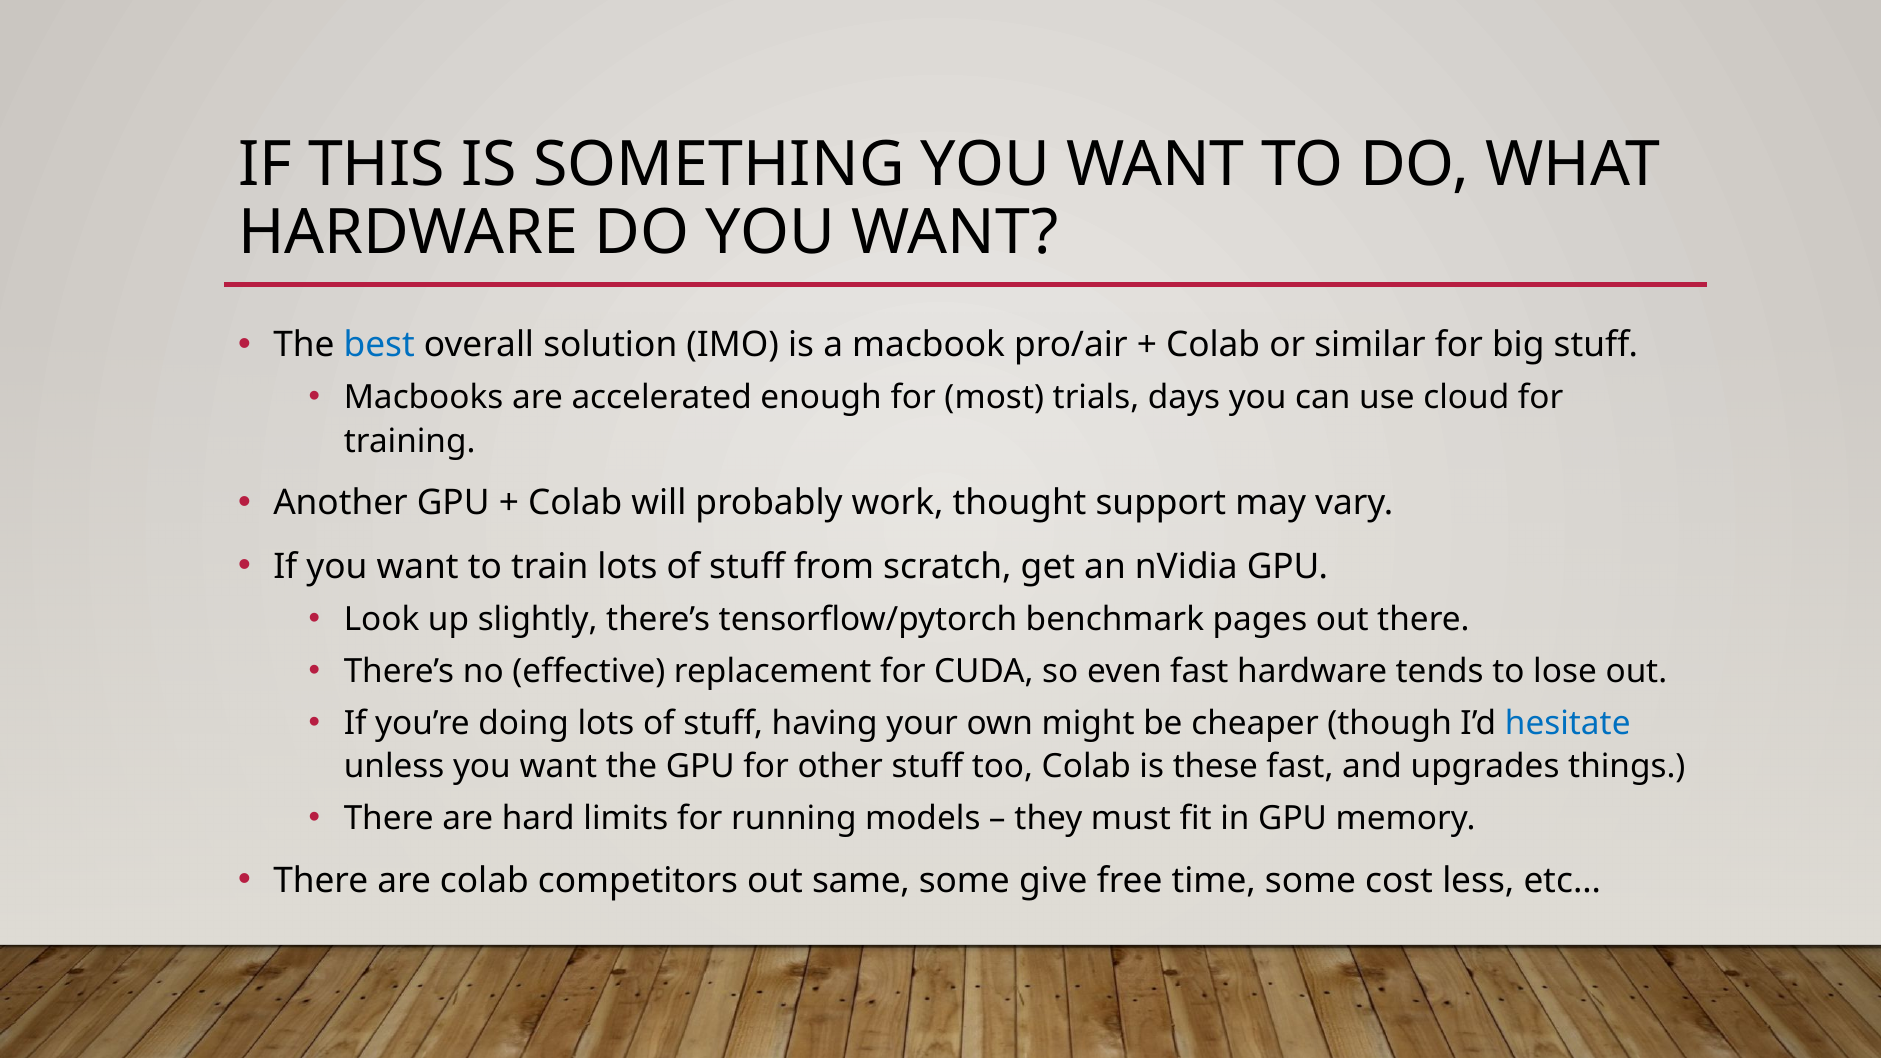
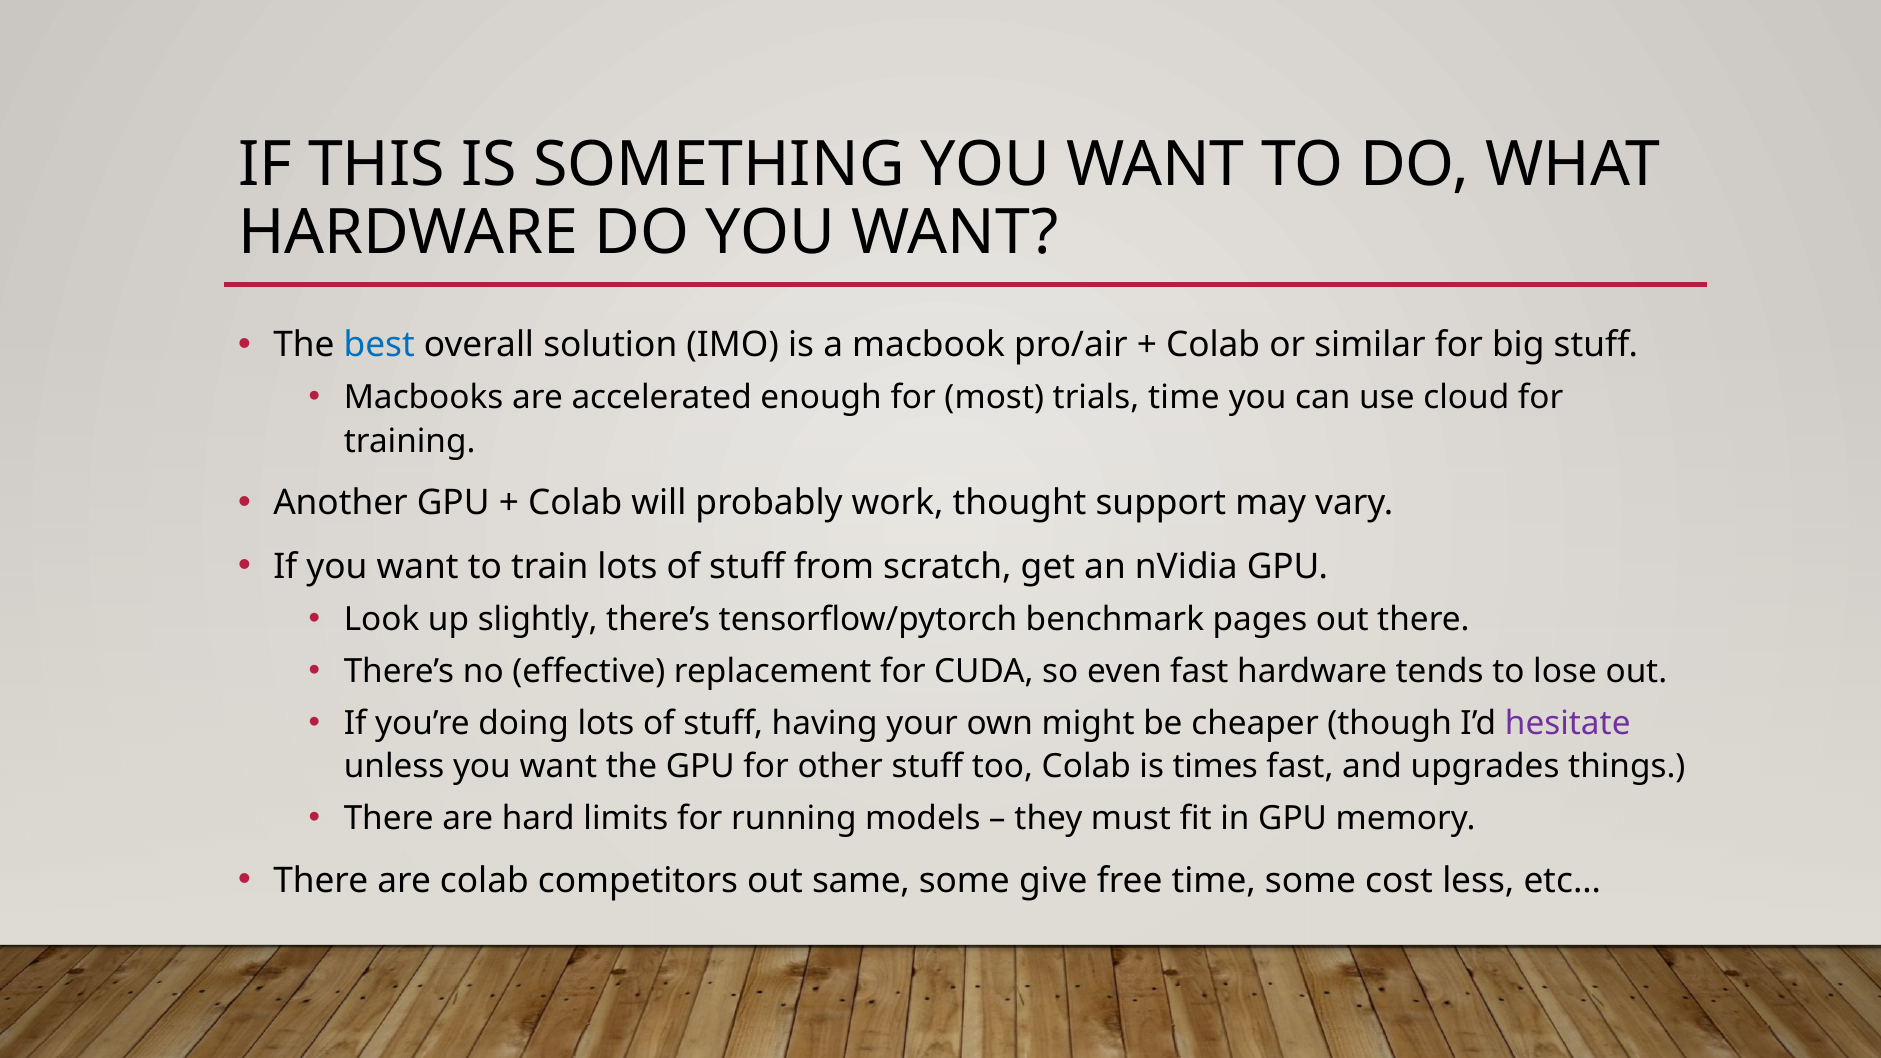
trials days: days -> time (1184, 398)
hesitate colour: blue -> purple (1568, 723)
these: these -> times (1215, 767)
